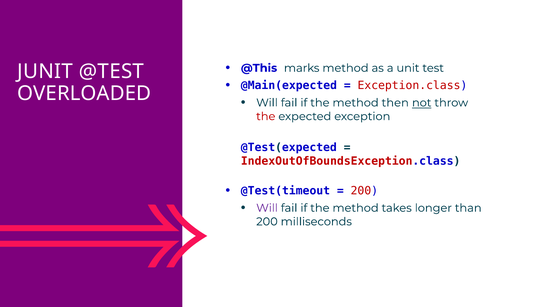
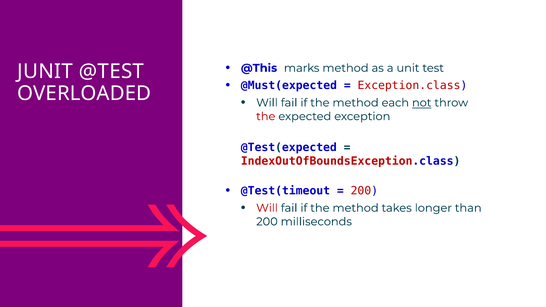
@Main(expected: @Main(expected -> @Must(expected (289, 85)
then: then -> each (395, 103)
Will colour: purple -> red (267, 208)
